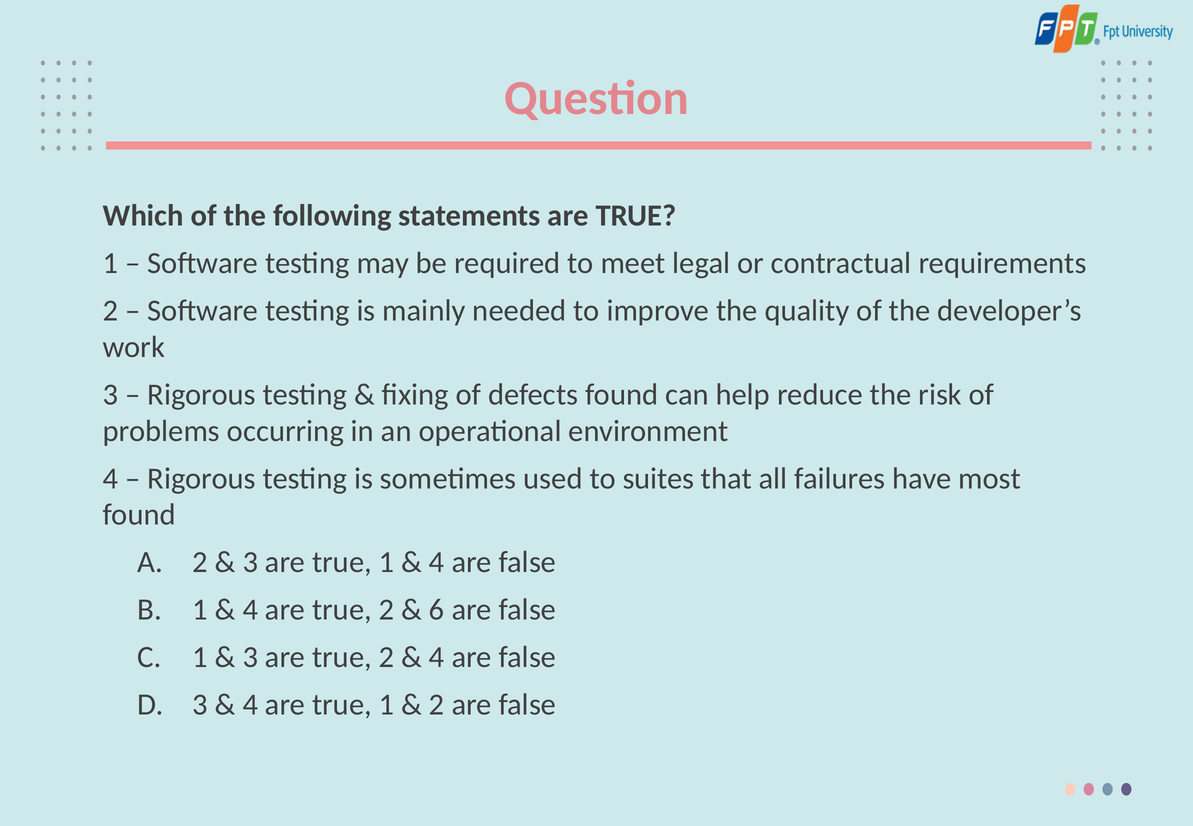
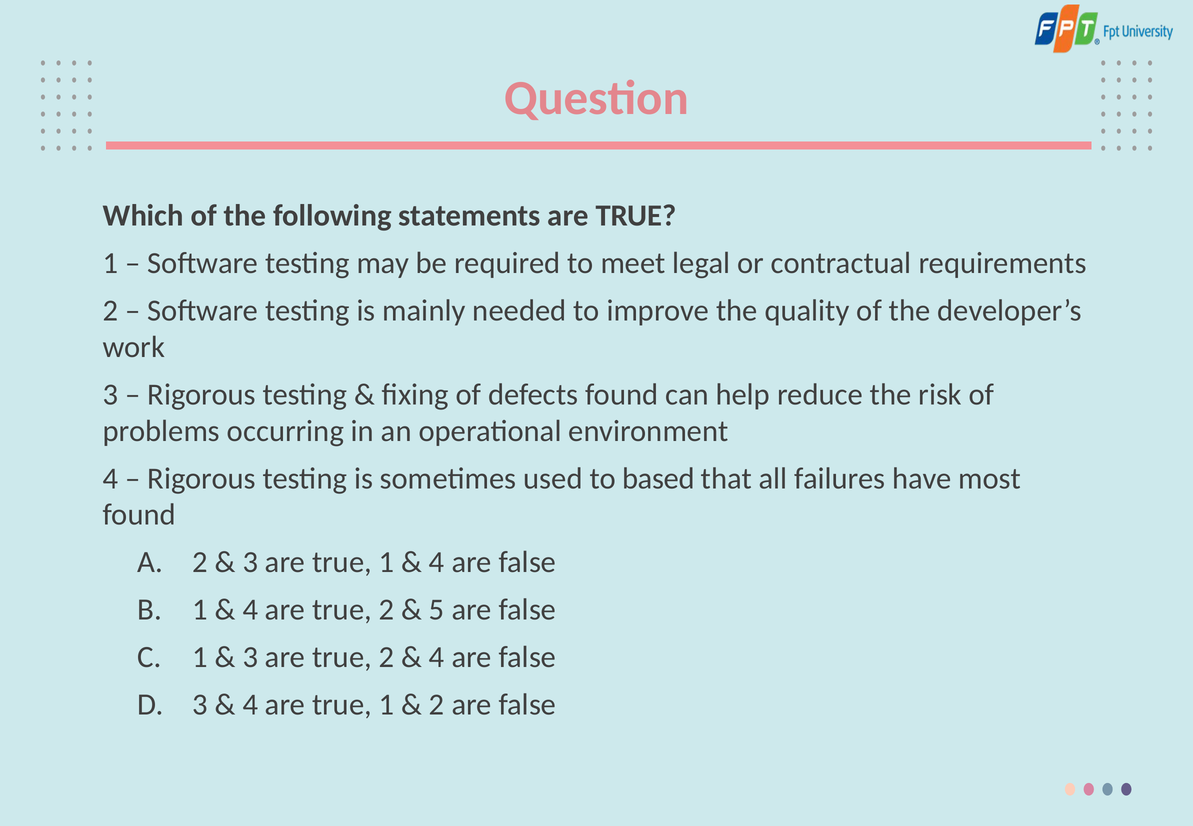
suites: suites -> based (658, 478)
6: 6 -> 5 (437, 610)
